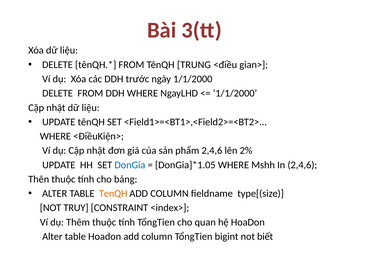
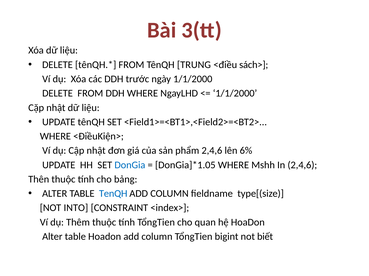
gian>: gian> -> sách> (254, 65)
2%: 2% -> 6% (246, 151)
TenQH colour: orange -> blue (113, 194)
TRUY: TRUY -> INTO (76, 208)
